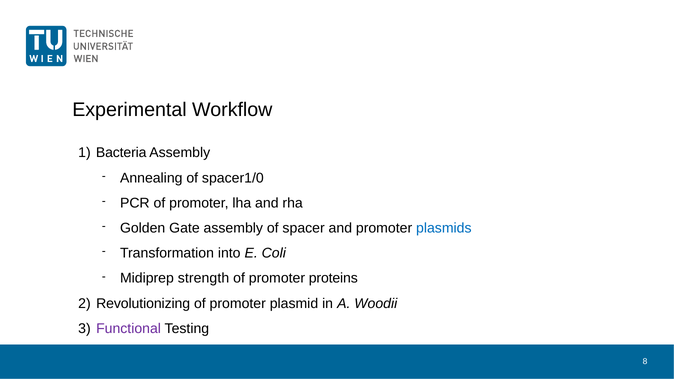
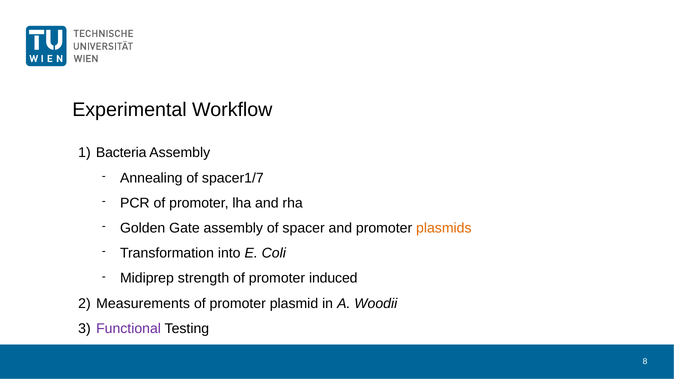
spacer1/0: spacer1/0 -> spacer1/7 (233, 178)
plasmids colour: blue -> orange (444, 228)
proteins: proteins -> induced (333, 278)
Revolutionizing: Revolutionizing -> Measurements (143, 304)
